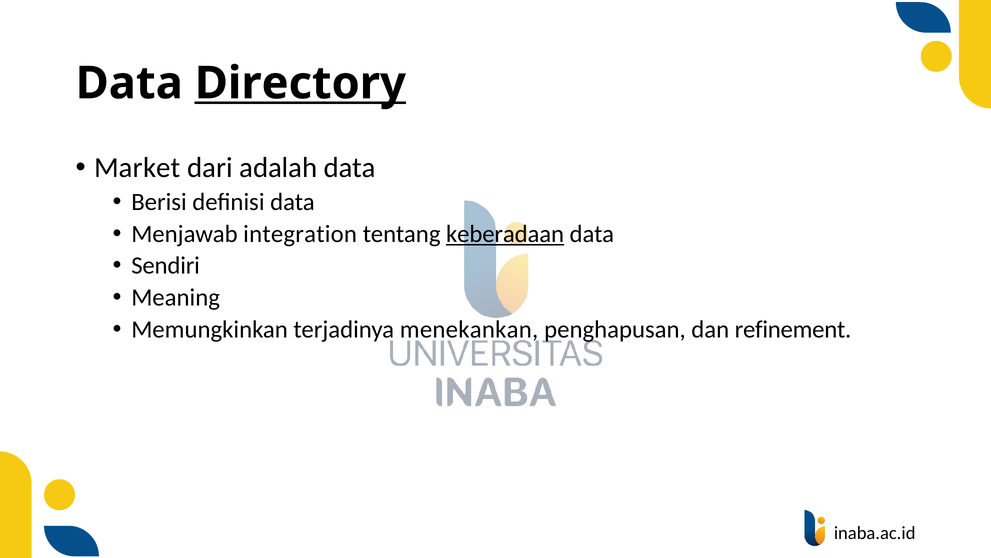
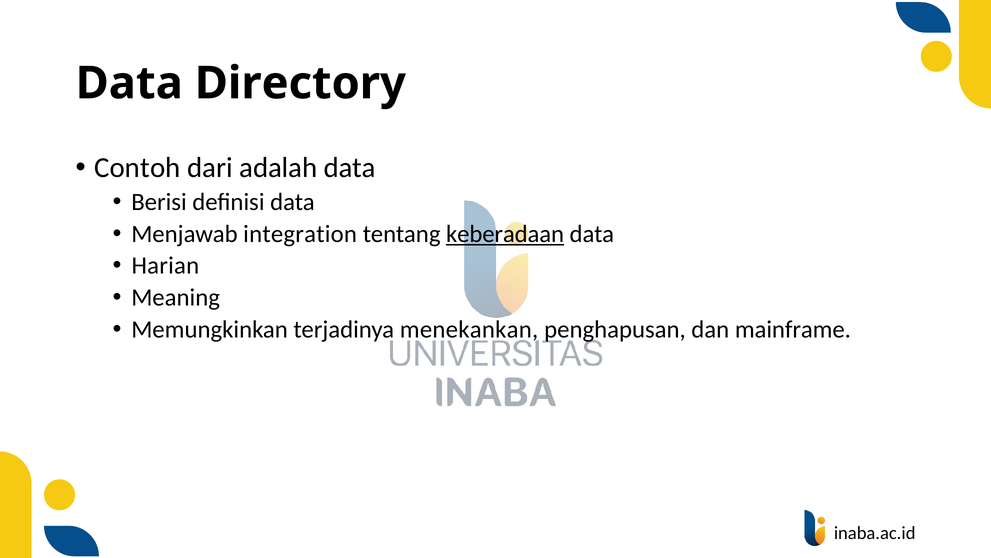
Directory underline: present -> none (300, 83)
Market: Market -> Contoh (137, 168)
Sendiri: Sendiri -> Harian (165, 266)
refinement: refinement -> mainframe (793, 329)
